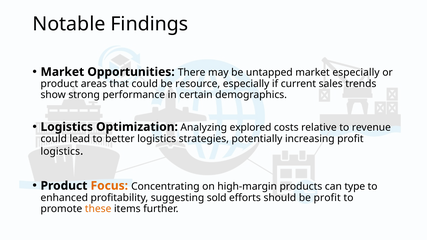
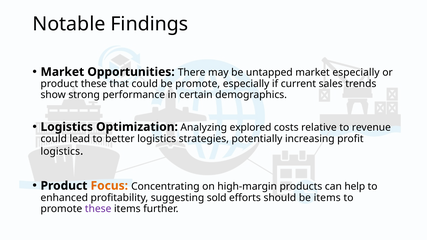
product areas: areas -> these (94, 84)
be resource: resource -> promote (198, 84)
type: type -> help (355, 186)
be profit: profit -> items (327, 198)
these colour: orange -> purple (98, 209)
